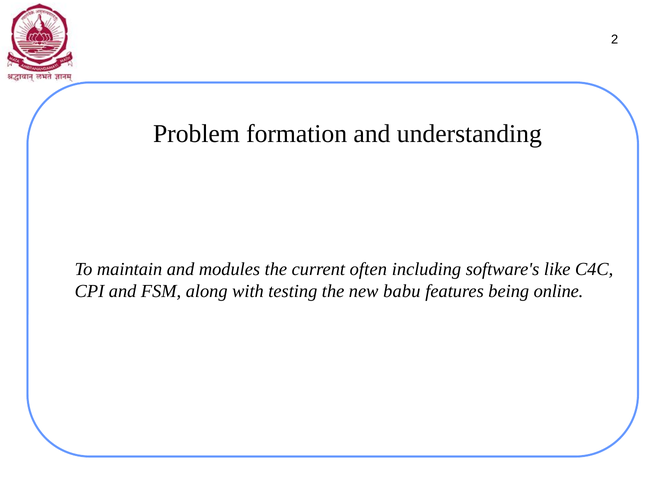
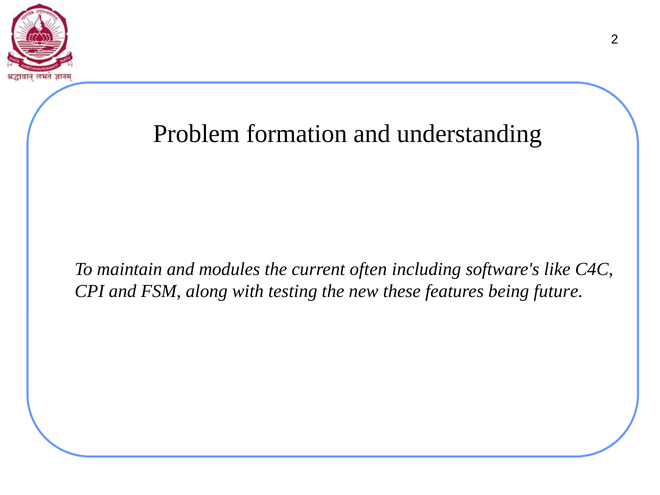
babu: babu -> these (402, 291)
online: online -> future (558, 291)
